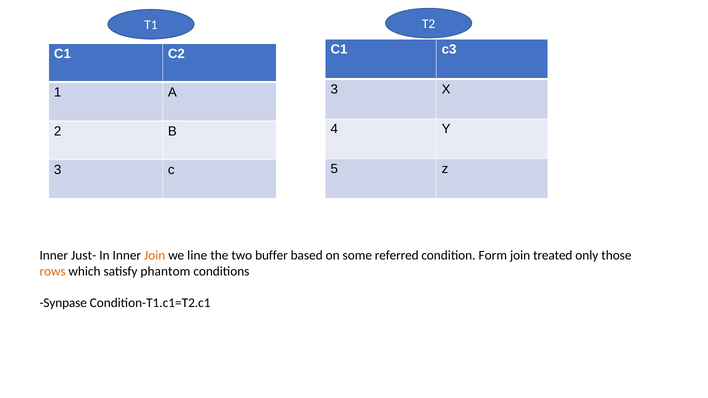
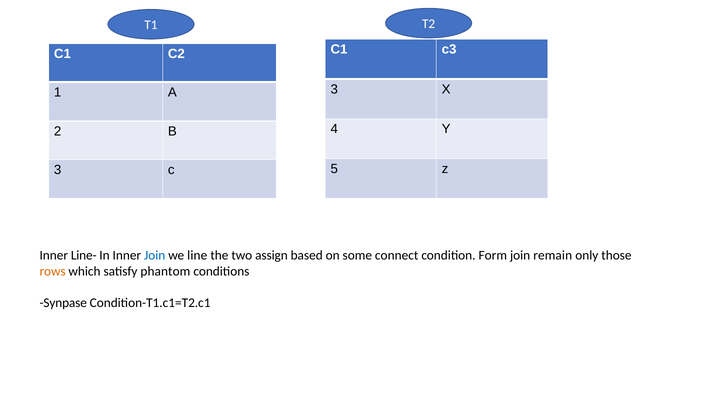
Just-: Just- -> Line- (84, 255)
Join colour: orange -> blue (155, 255)
buffer: buffer -> assign (271, 255)
referred: referred -> connect (397, 255)
treated: treated -> remain (553, 255)
